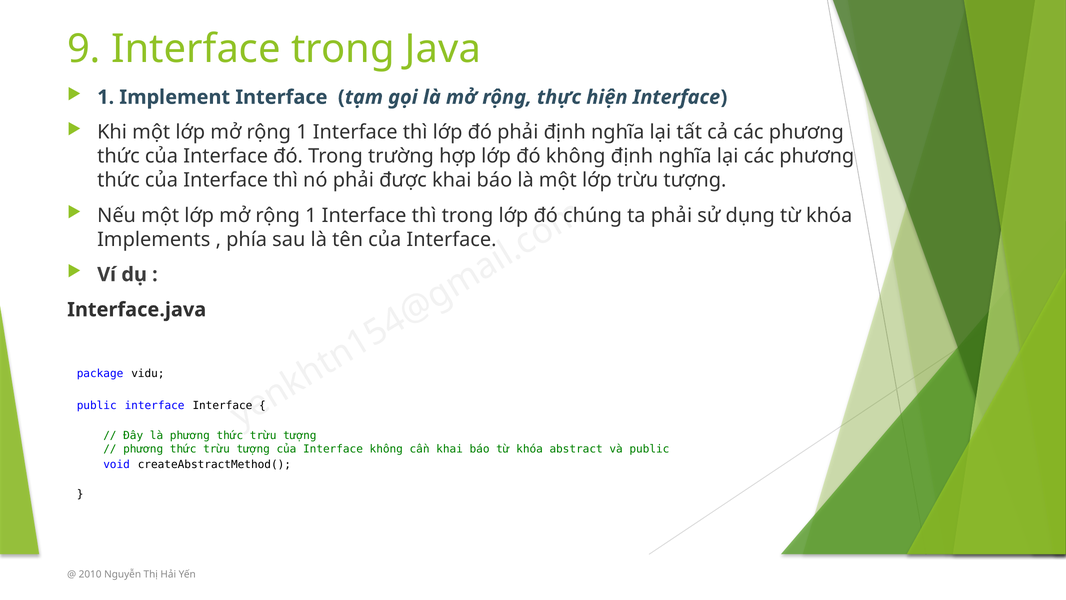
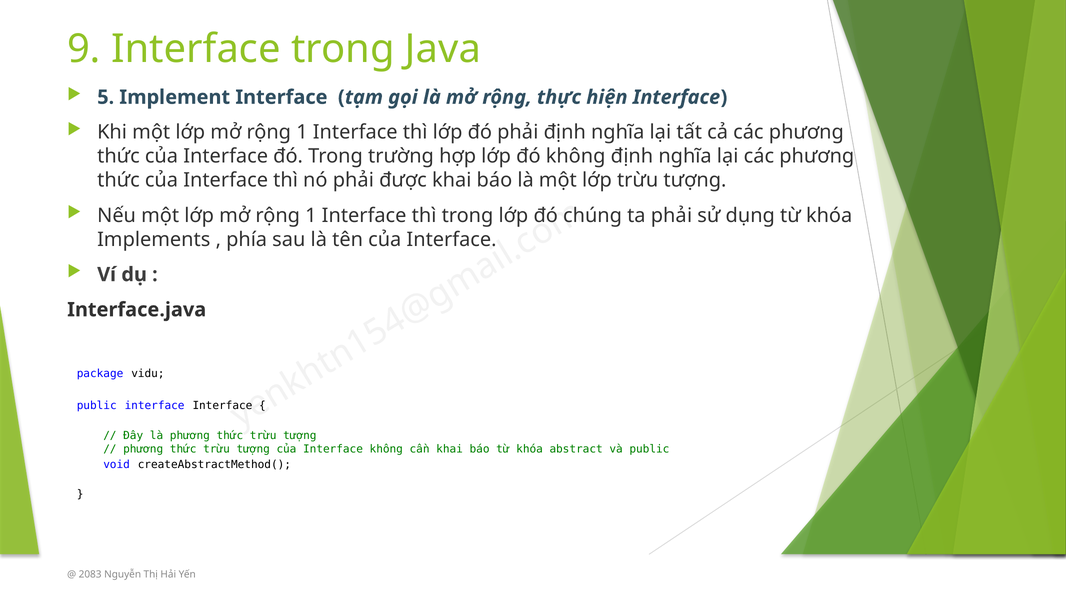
1: 1 -> 5 (106, 97)
2010: 2010 -> 2083 (90, 574)
